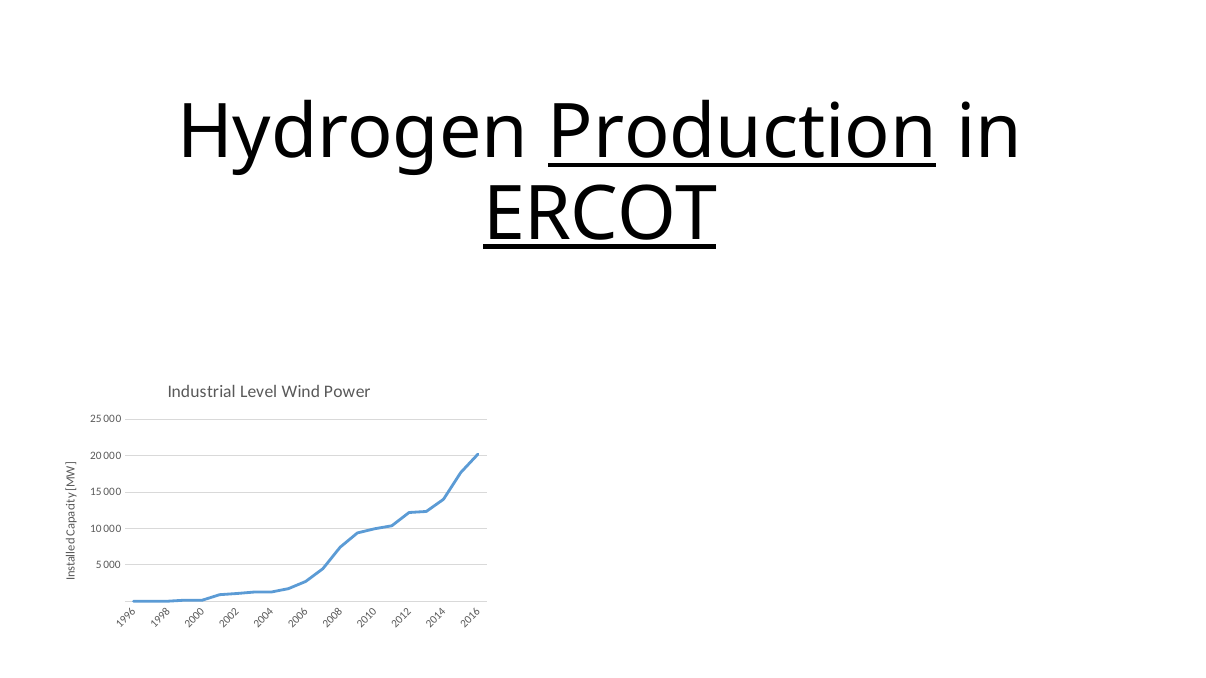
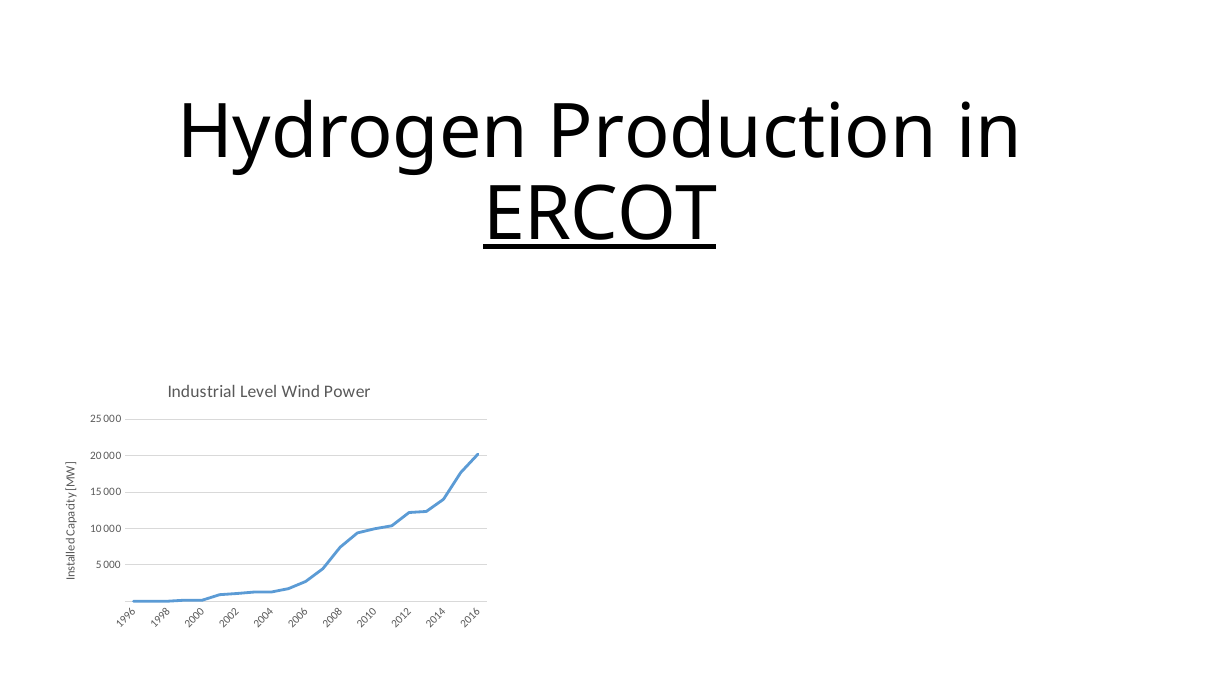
Production underline: present -> none (742, 133)
